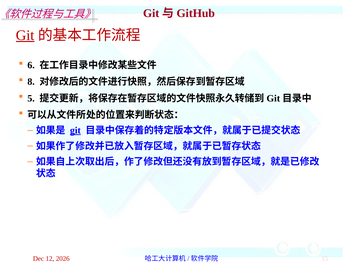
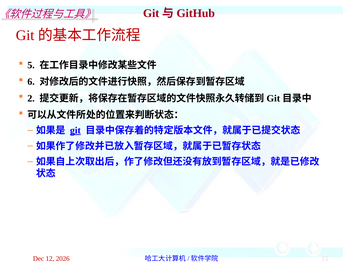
Git underline: present -> none (25, 35)
6: 6 -> 5 (31, 65)
8: 8 -> 6 (31, 82)
5: 5 -> 2 (31, 98)
